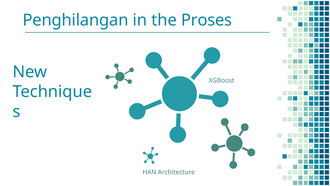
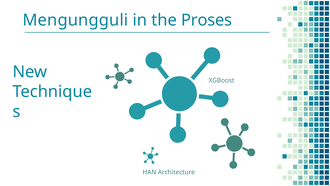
Penghilangan: Penghilangan -> Mengungguli (75, 20)
